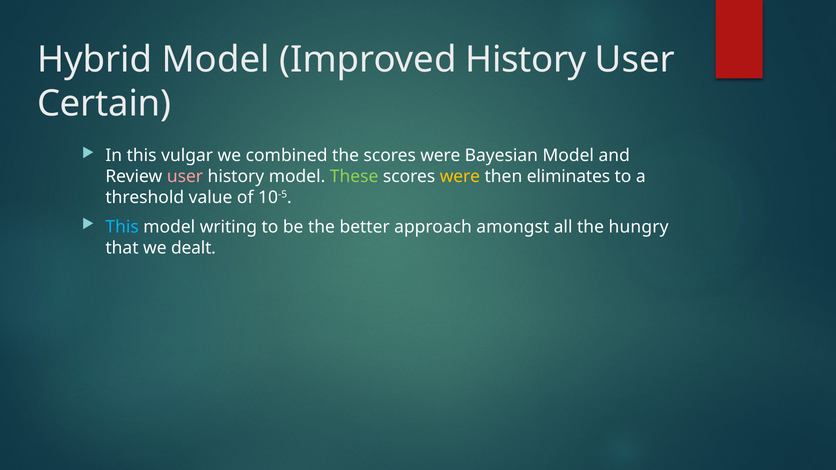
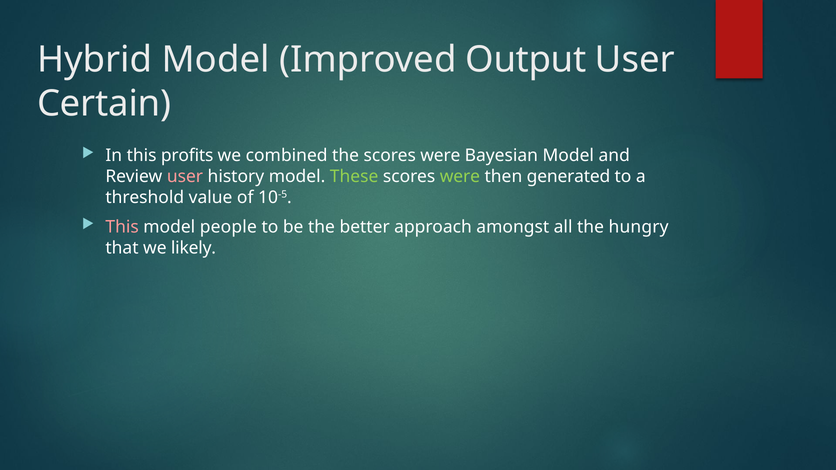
Improved History: History -> Output (526, 60)
vulgar: vulgar -> profits (187, 156)
were colour: yellow -> light green (460, 176)
eliminates: eliminates -> generated (569, 176)
This colour: light blue -> pink (122, 227)
writing: writing -> people (228, 227)
dealt: dealt -> likely (193, 248)
